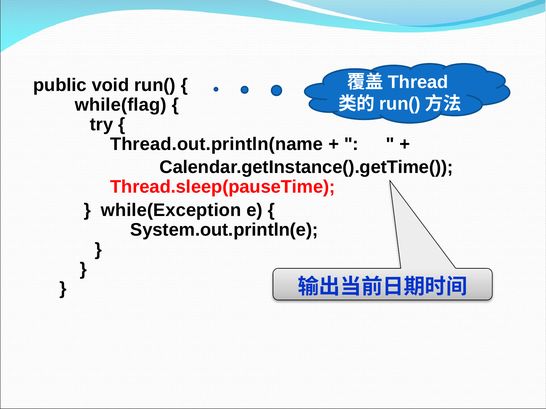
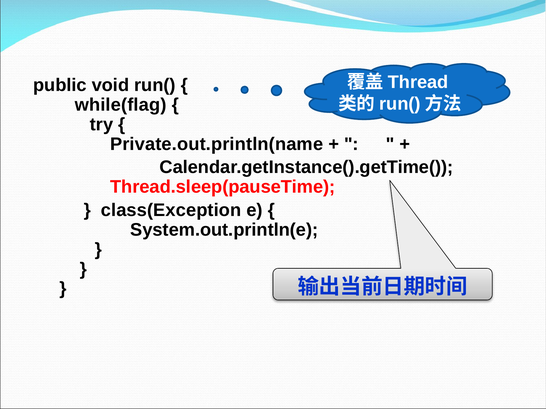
Thread.out.println(name: Thread.out.println(name -> Private.out.println(name (217, 144)
while(Exception: while(Exception -> class(Exception (171, 210)
